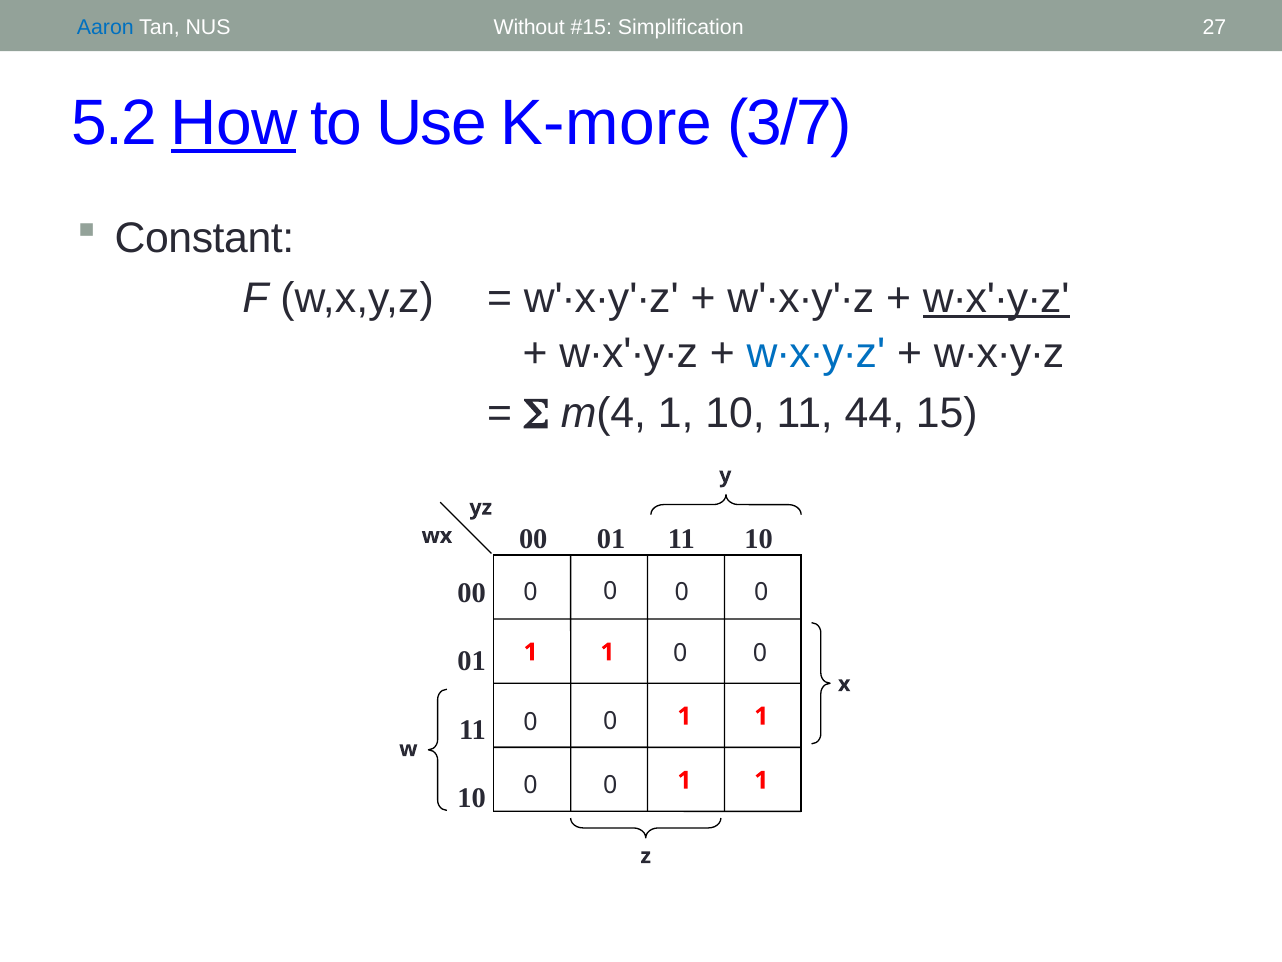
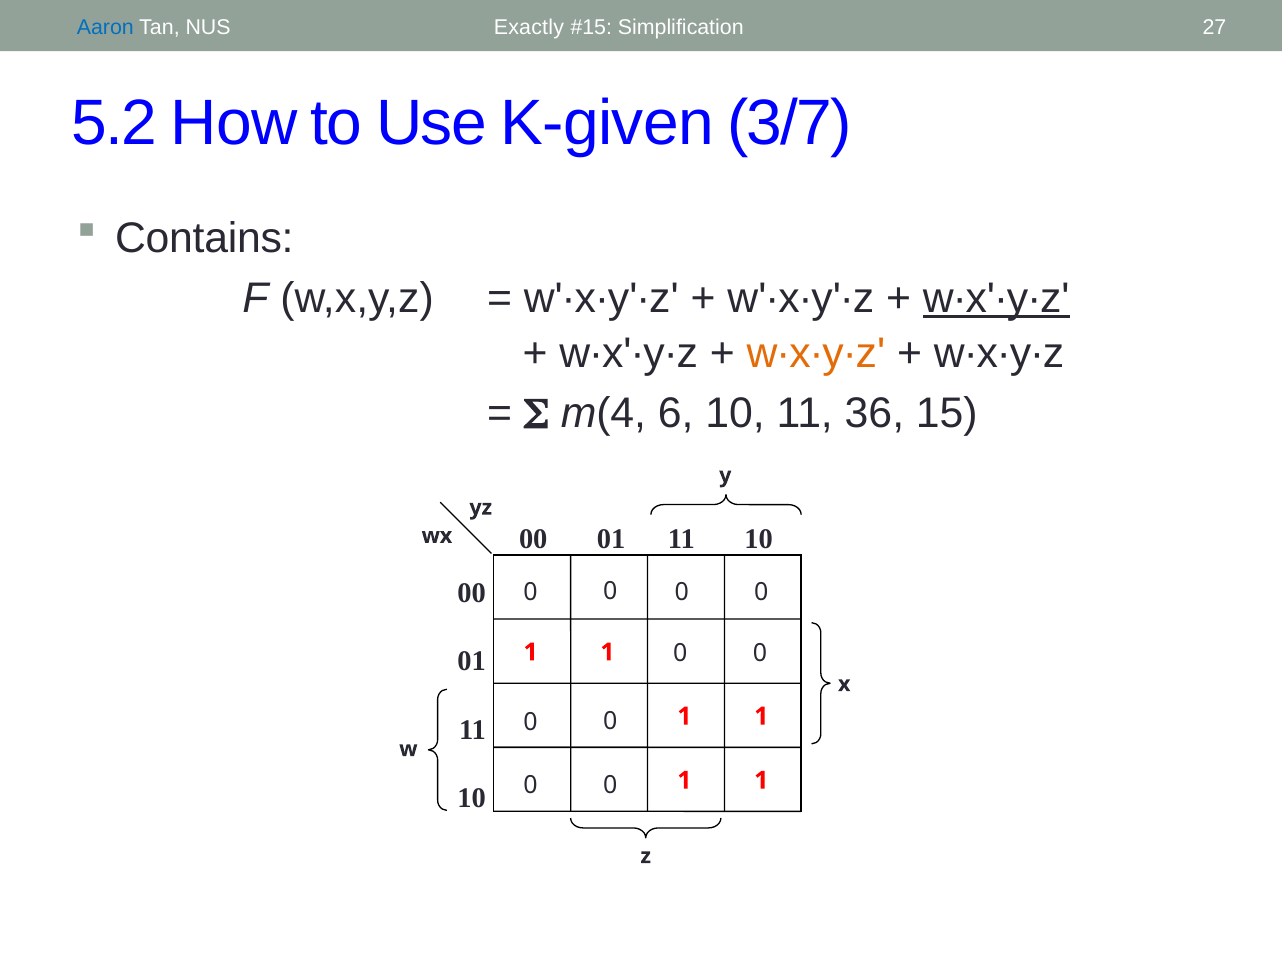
Without: Without -> Exactly (529, 27)
How underline: present -> none (234, 123)
K-more: K-more -> K-given (607, 123)
Constant: Constant -> Contains (204, 238)
w∙x∙y∙z colour: blue -> orange (816, 354)
m(4 1: 1 -> 6 (676, 413)
44: 44 -> 36 (874, 413)
